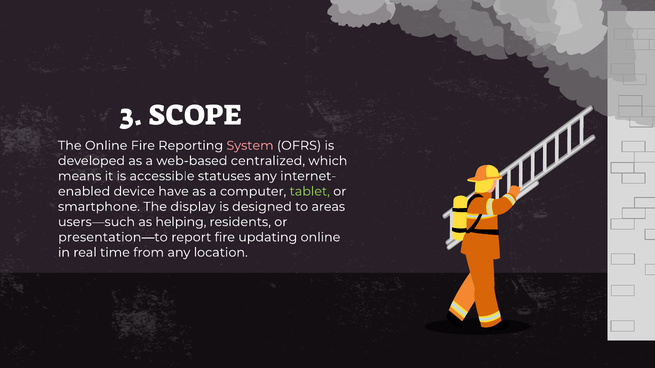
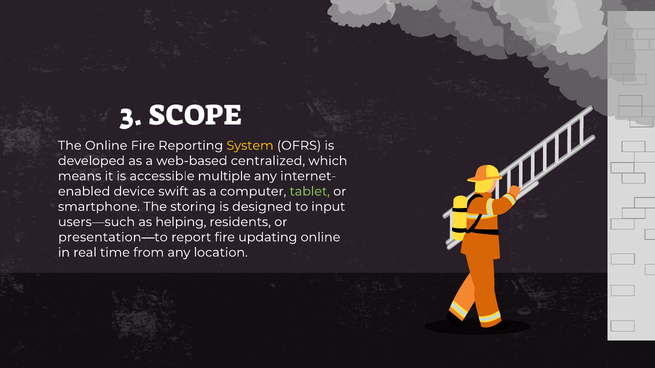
System colour: pink -> yellow (250, 146)
statuses: statuses -> multiple (224, 176)
have: have -> swift (174, 192)
display: display -> storing (193, 207)
areas: areas -> input (328, 207)
